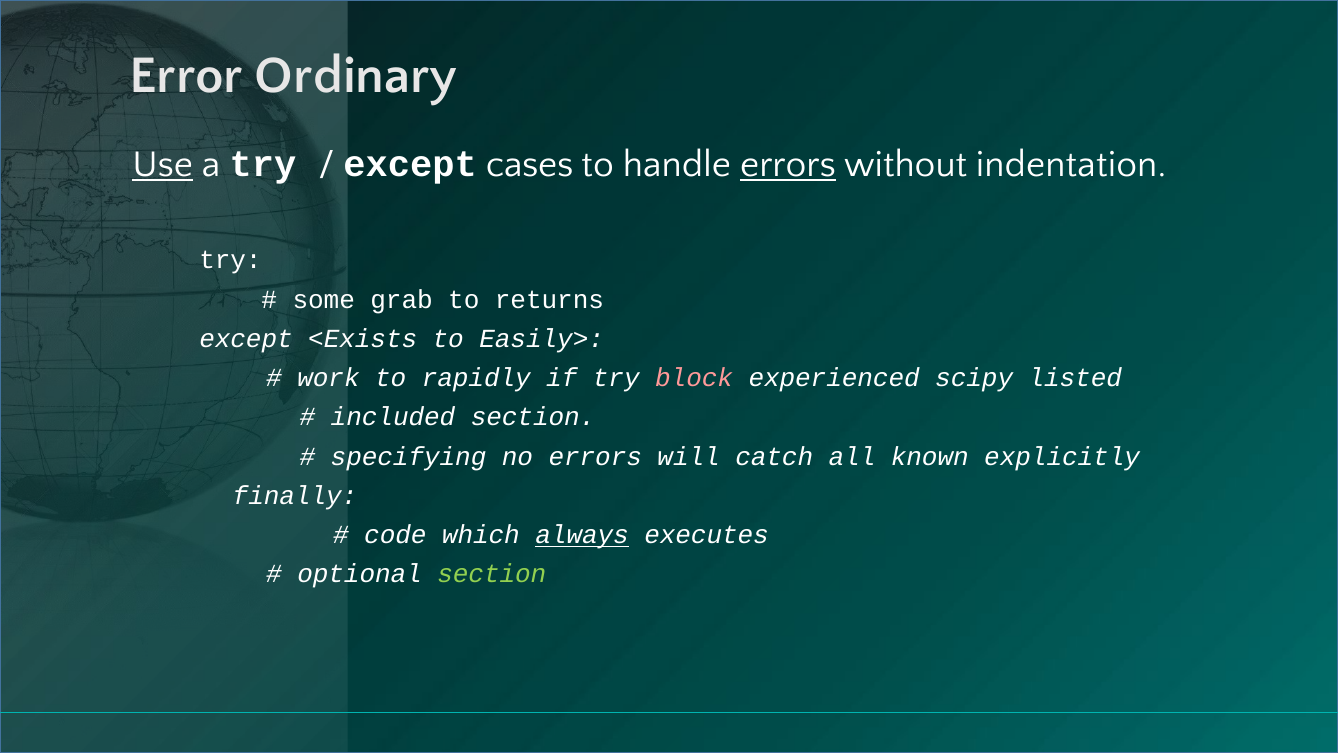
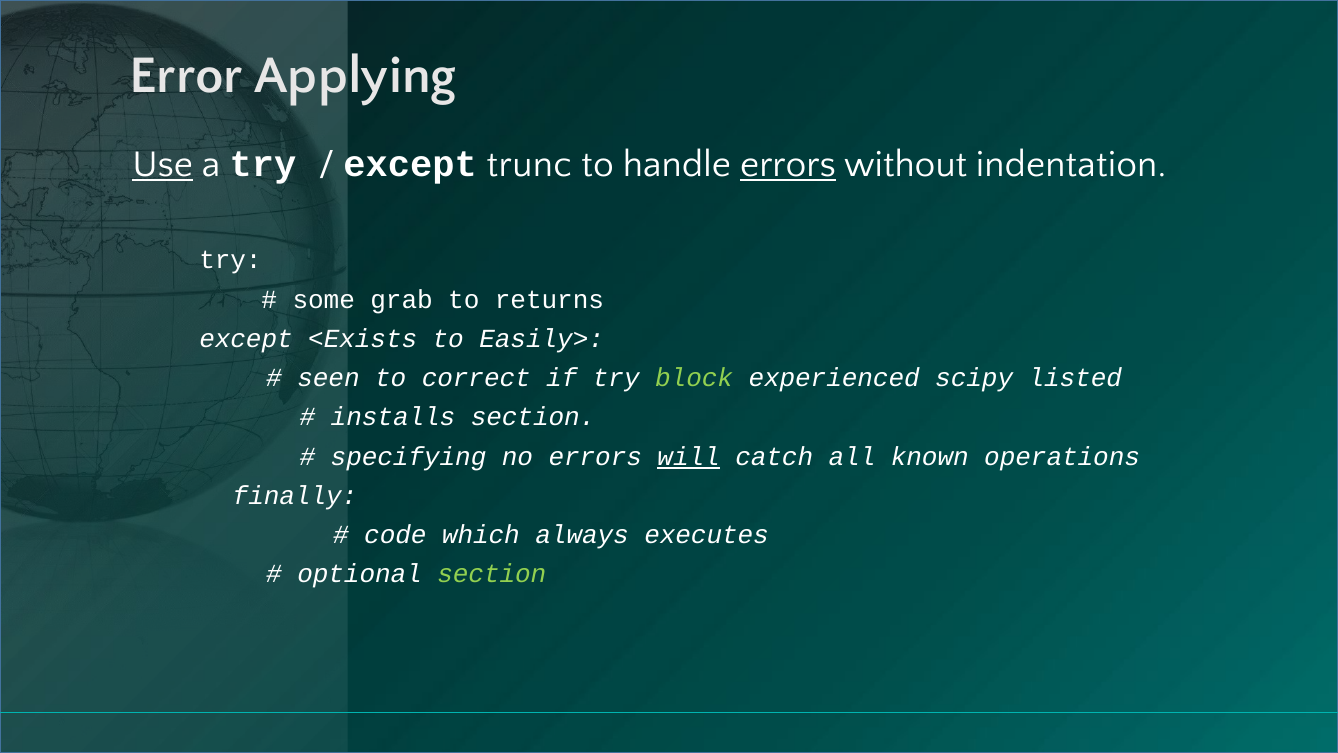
Ordinary: Ordinary -> Applying (356, 76)
cases: cases -> trunc (529, 164)
work: work -> seen (328, 378)
rapidly: rapidly -> correct (476, 378)
block colour: pink -> light green (694, 378)
included: included -> installs (393, 417)
will underline: none -> present (689, 456)
explicitly: explicitly -> operations (1062, 456)
always underline: present -> none (582, 535)
